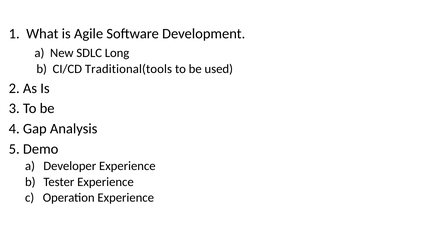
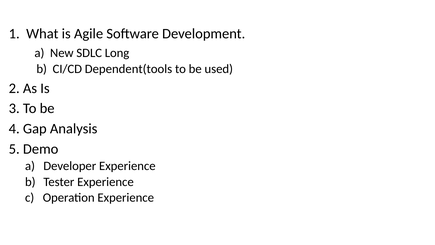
Traditional(tools: Traditional(tools -> Dependent(tools (129, 69)
